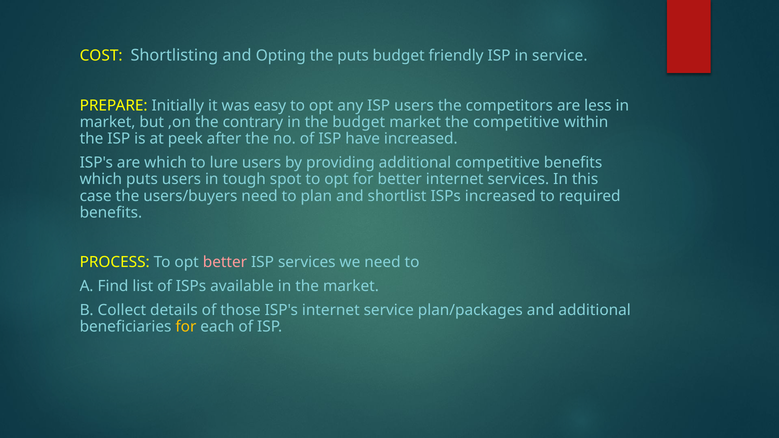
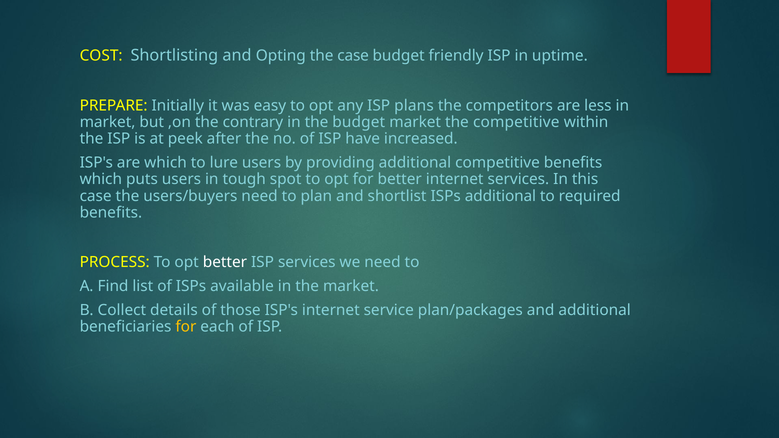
the puts: puts -> case (353, 56)
in service: service -> uptime (560, 56)
ISP users: users -> plans (414, 105)
ISPs increased: increased -> additional (500, 196)
better colour: pink -> white (225, 262)
